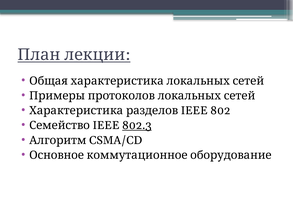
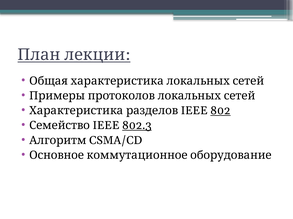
802 underline: none -> present (220, 111)
